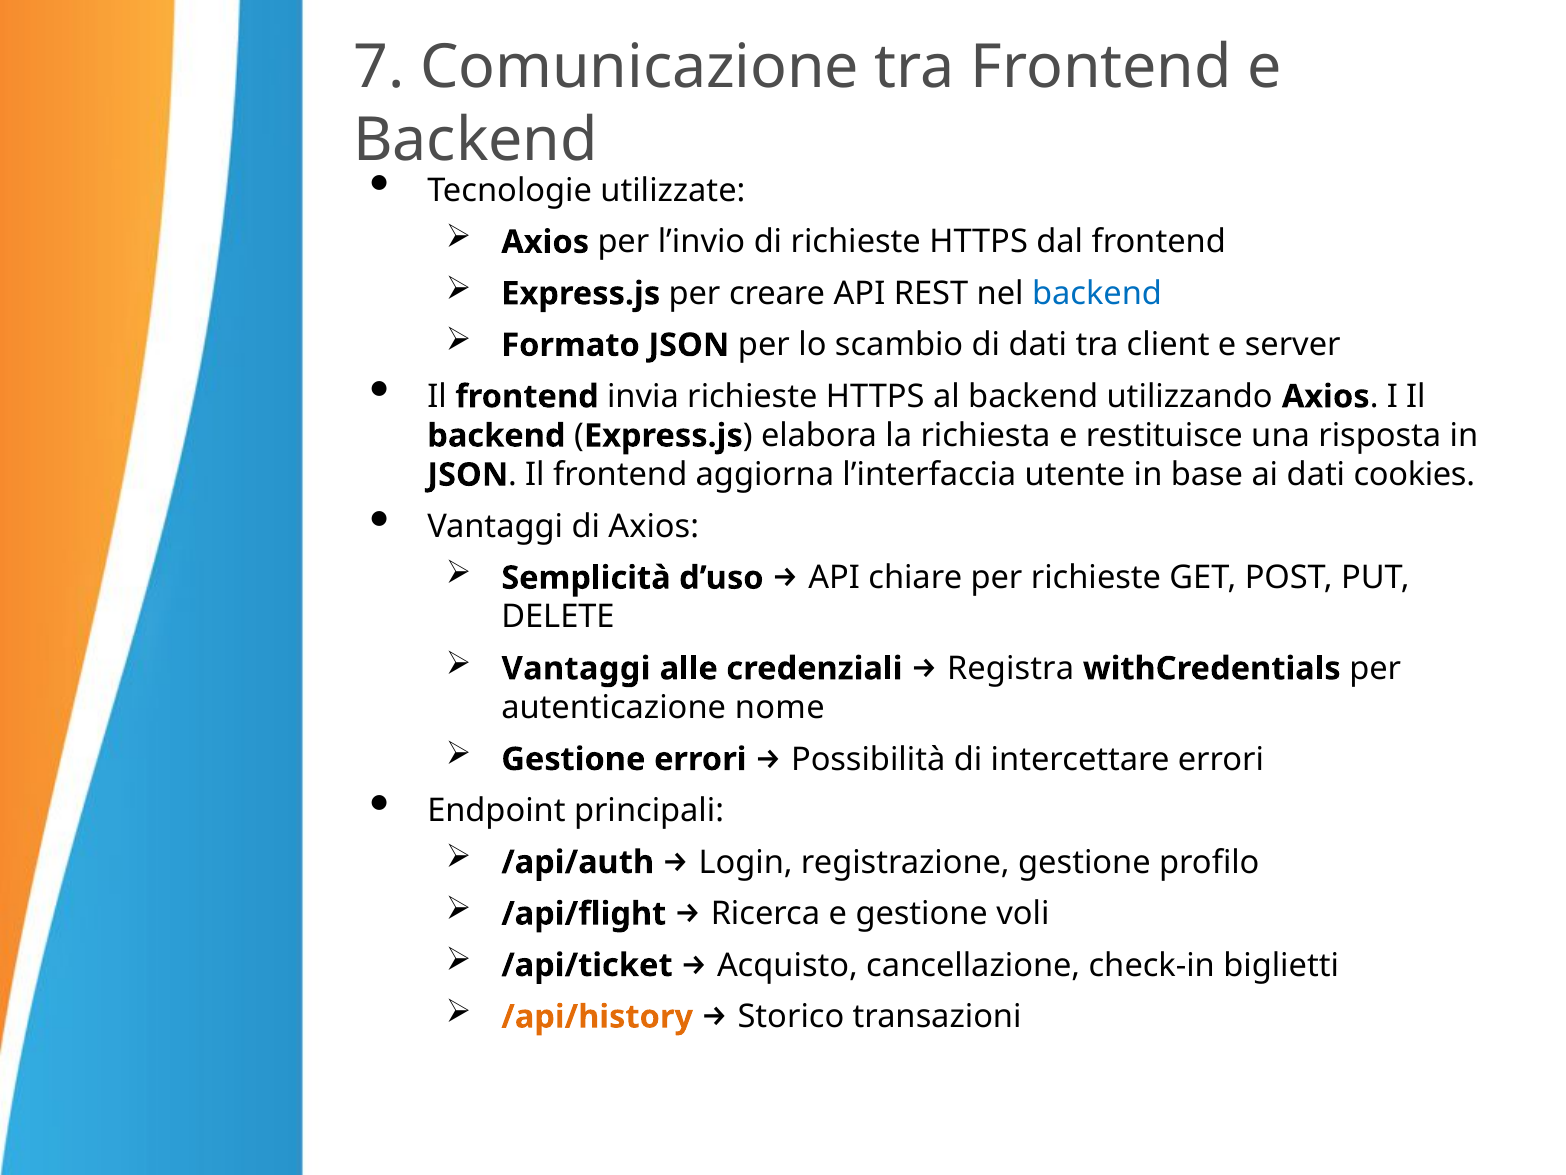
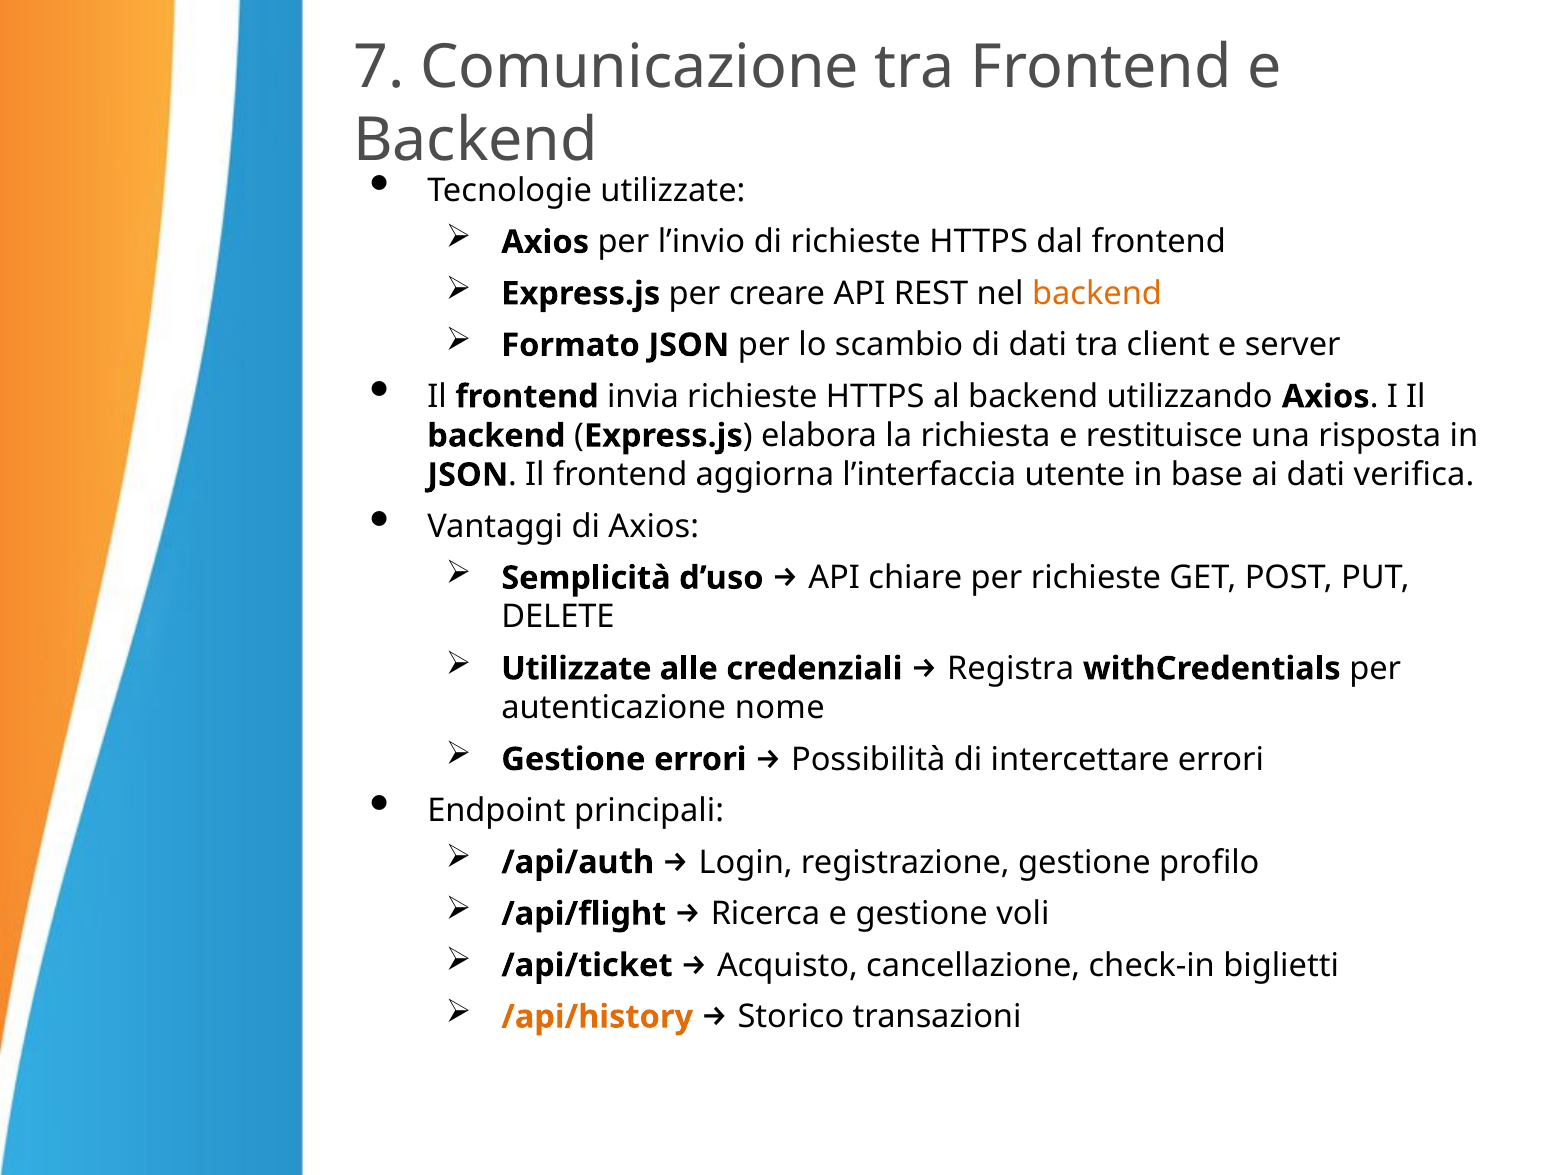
backend colour: blue -> orange (1097, 293)
cookies: cookies -> verifica (1414, 475)
Vantaggi: Vantaggi -> Utilizzate (576, 668)
